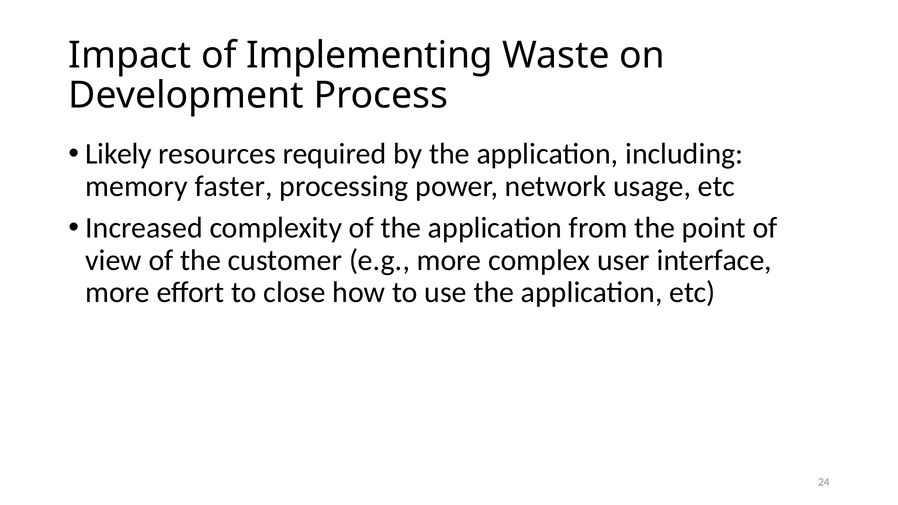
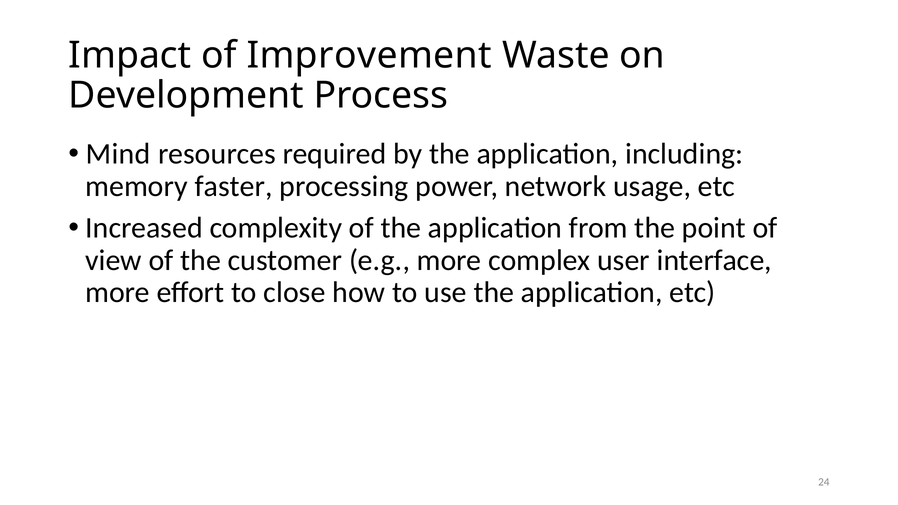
Implementing: Implementing -> Improvement (369, 55)
Likely: Likely -> Mind (118, 154)
